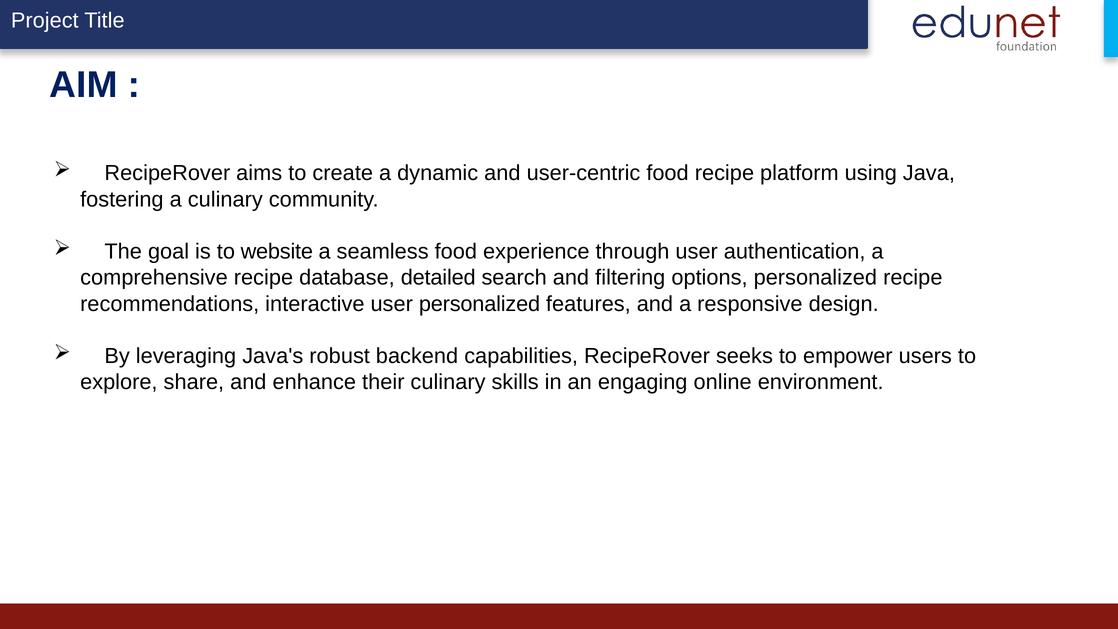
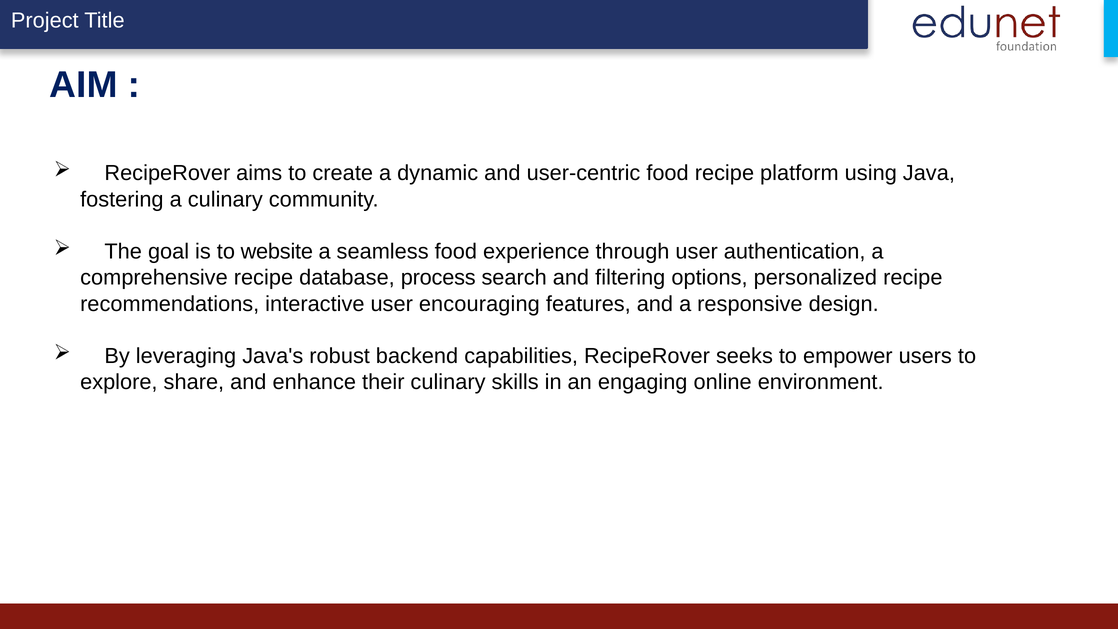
detailed: detailed -> process (438, 278)
user personalized: personalized -> encouraging (479, 304)
